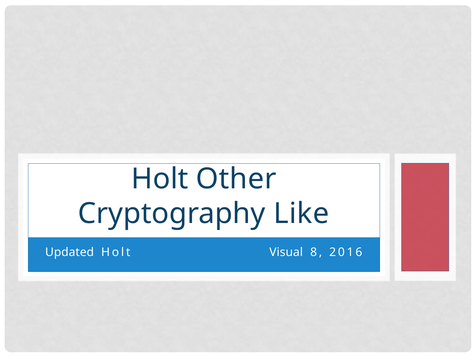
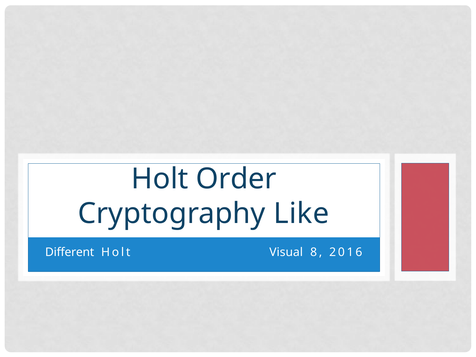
Other: Other -> Order (236, 179)
Updated: Updated -> Different (70, 252)
